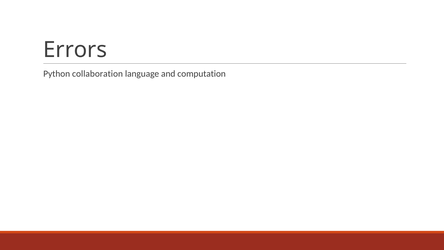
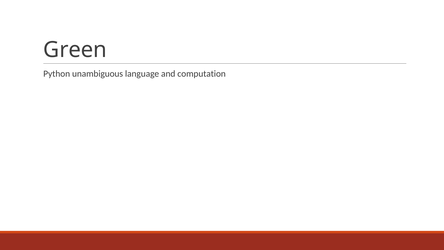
Errors: Errors -> Green (75, 50)
collaboration: collaboration -> unambiguous (98, 74)
